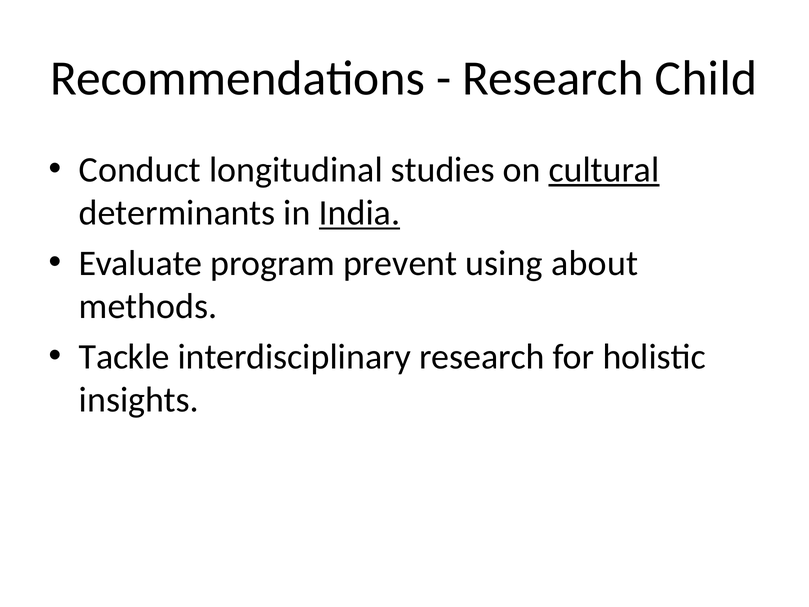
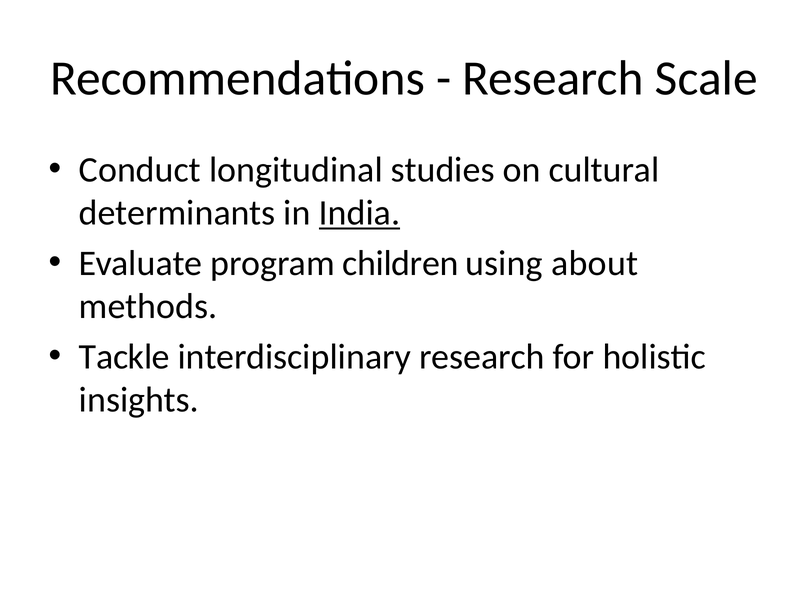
Child: Child -> Scale (706, 78)
cultural underline: present -> none (604, 170)
prevent: prevent -> children (400, 263)
